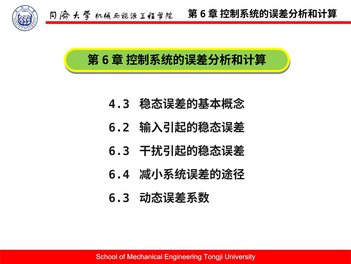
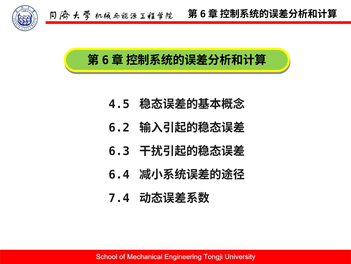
4.3: 4.3 -> 4.5 (119, 104)
6.3: 6.3 -> 7.4 (119, 198)
